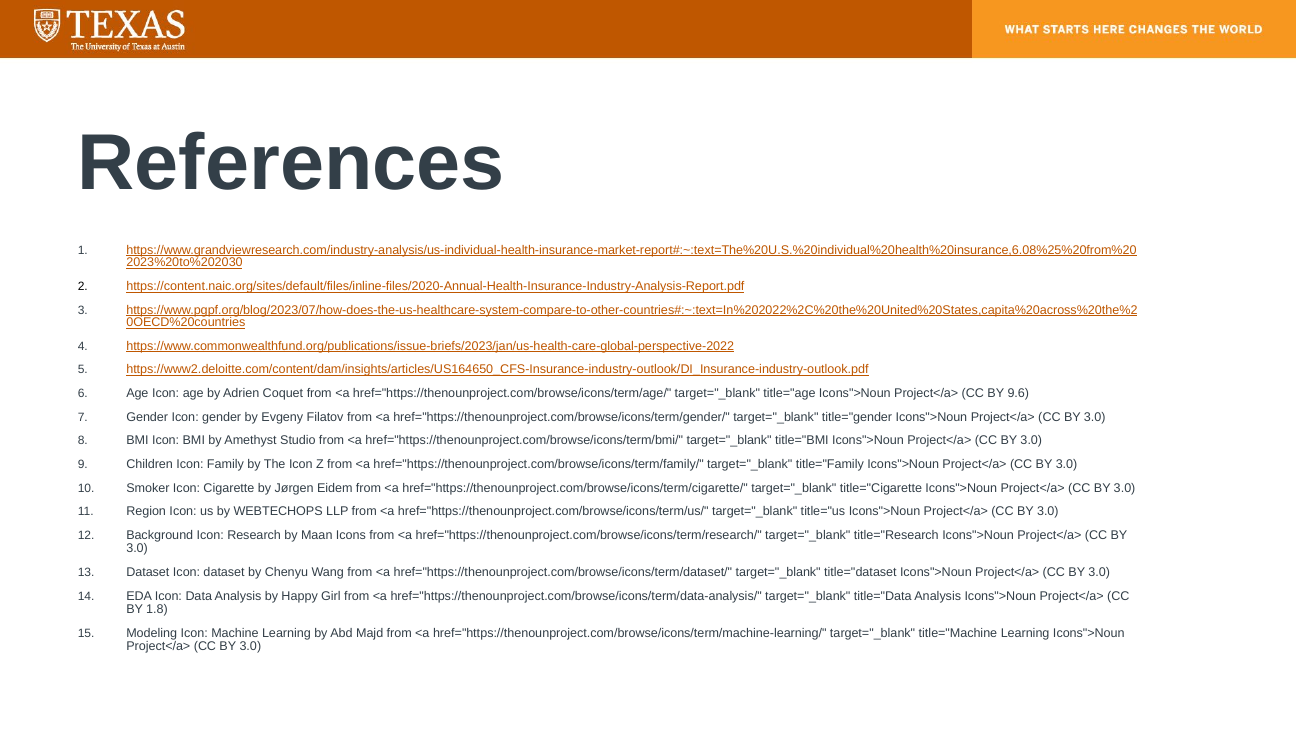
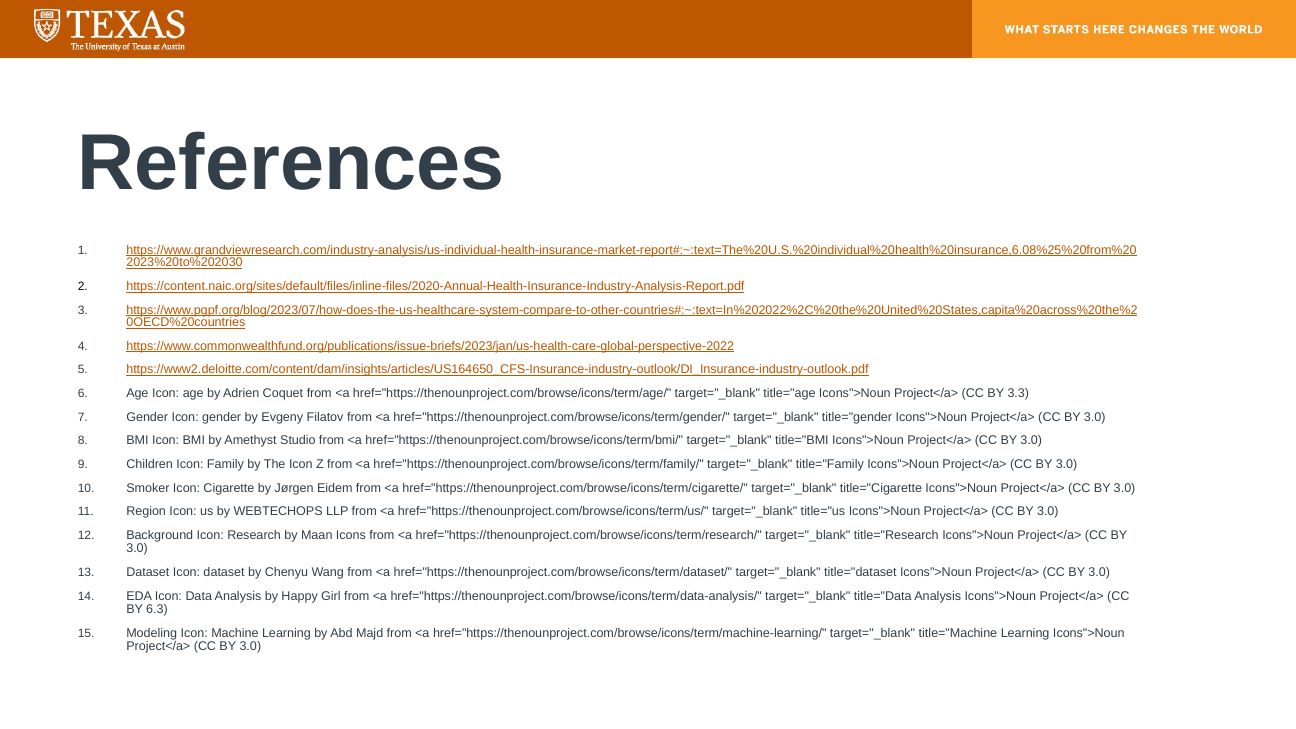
9.6: 9.6 -> 3.3 (1018, 393)
1.8: 1.8 -> 6.3 (157, 610)
